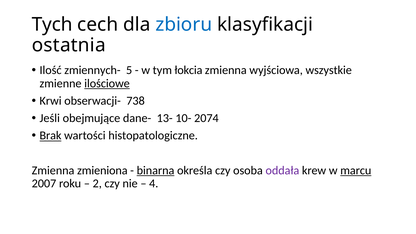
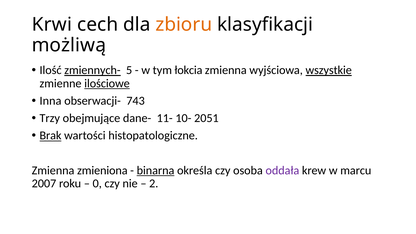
Tych: Tych -> Krwi (52, 25)
zbioru colour: blue -> orange (184, 25)
ostatnia: ostatnia -> możliwą (69, 45)
zmiennych- underline: none -> present (92, 70)
wszystkie underline: none -> present (329, 70)
Krwi: Krwi -> Inna (50, 101)
738: 738 -> 743 (136, 101)
Jeśli: Jeśli -> Trzy (50, 118)
13-: 13- -> 11- (165, 118)
2074: 2074 -> 2051 (206, 118)
marcu underline: present -> none (356, 170)
2: 2 -> 0 (97, 184)
4: 4 -> 2 (154, 184)
